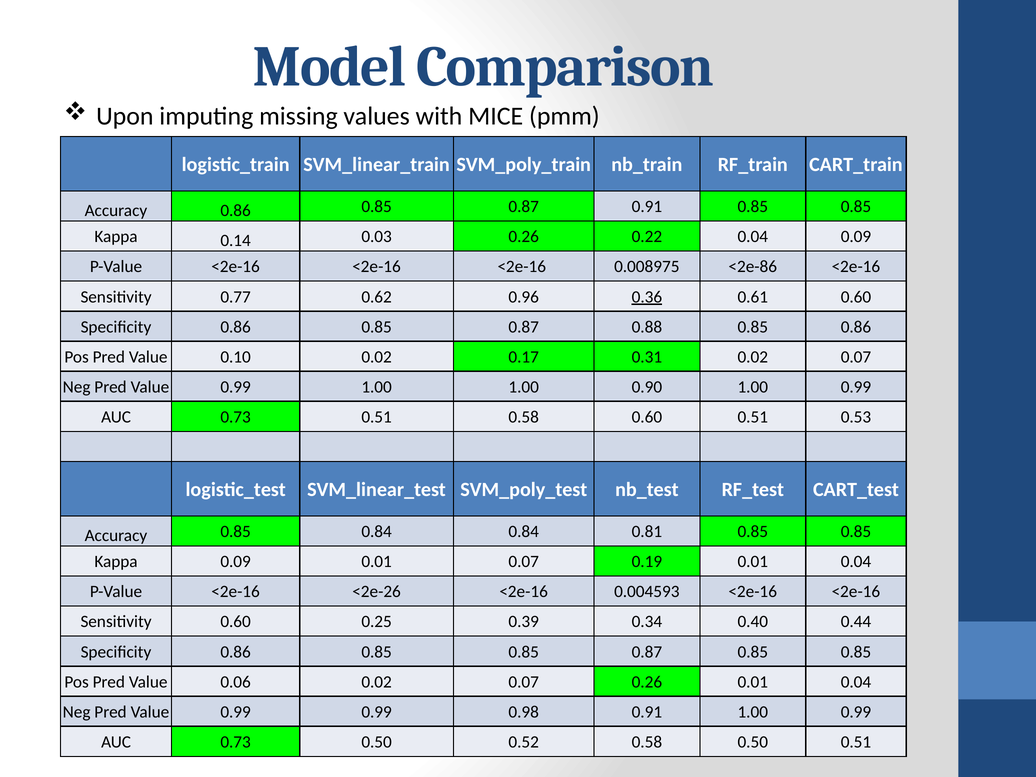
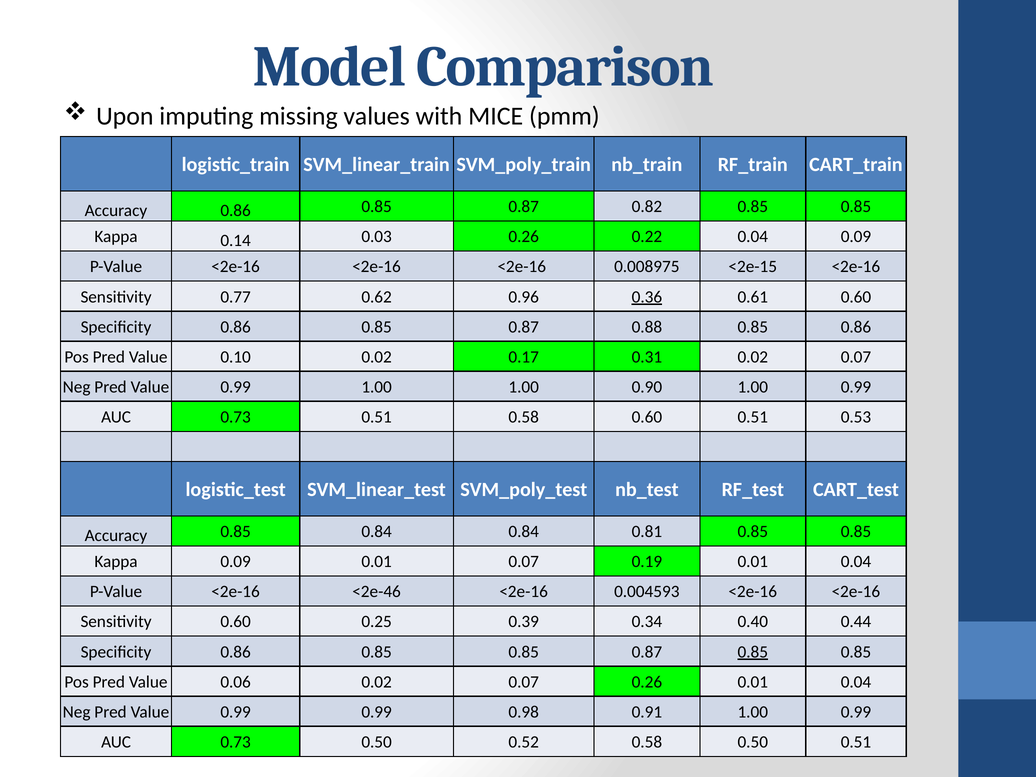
0.87 0.91: 0.91 -> 0.82 (647, 207)
<2e-86: <2e-86 -> <2e-15 (753, 267)
<2e-26: <2e-26 -> <2e-46 (377, 592)
0.85 underline: none -> present (753, 652)
